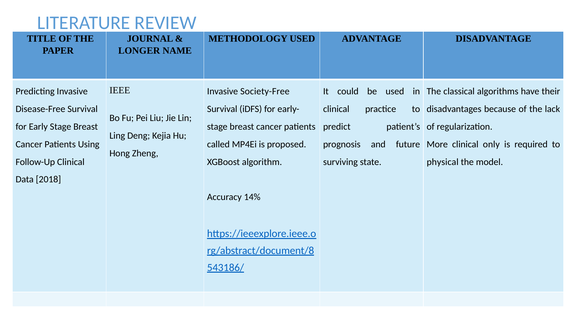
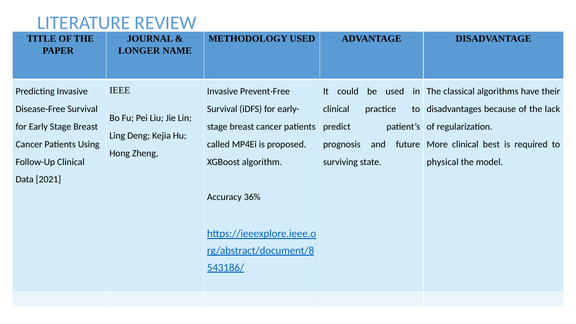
Society-Free: Society-Free -> Prevent-Free (265, 91)
only: only -> best (491, 144)
2018: 2018 -> 2021 (48, 179)
14%: 14% -> 36% (252, 197)
